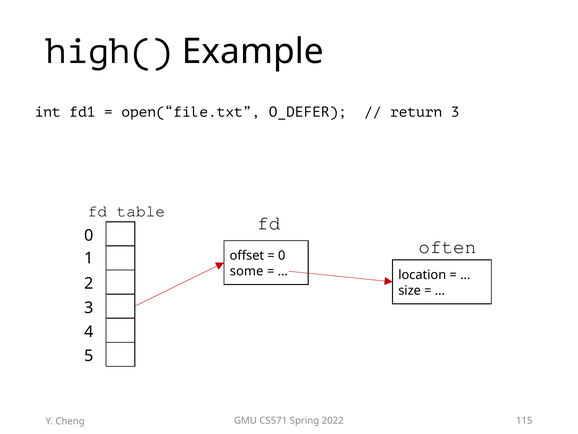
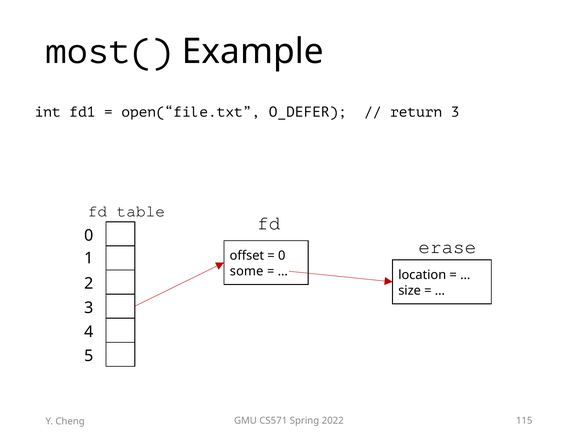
high(: high( -> most( (109, 51)
often: often -> erase (448, 247)
